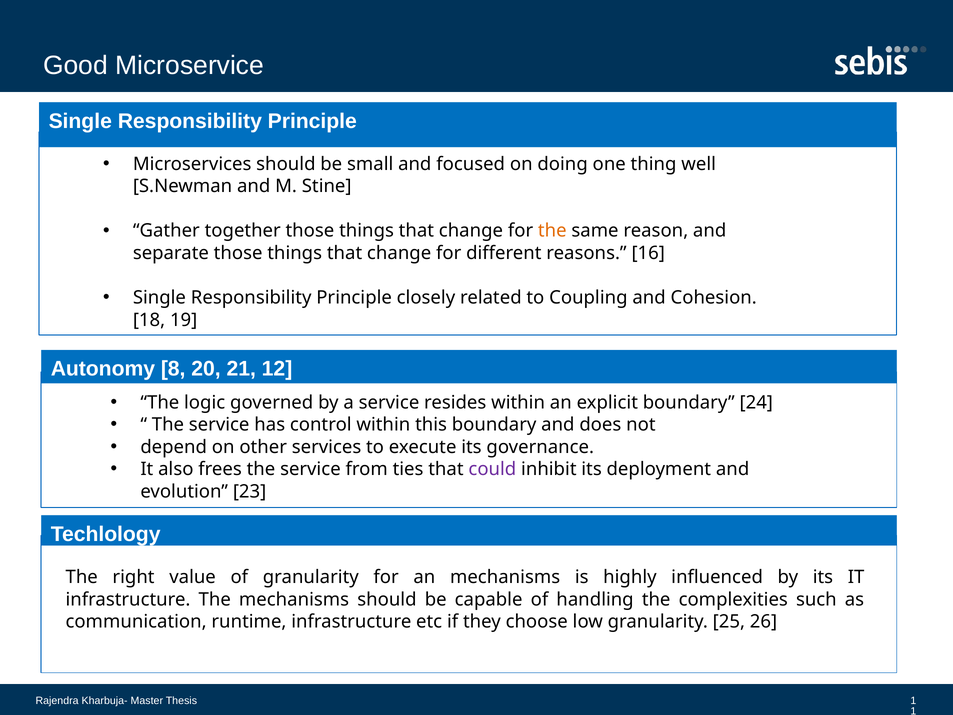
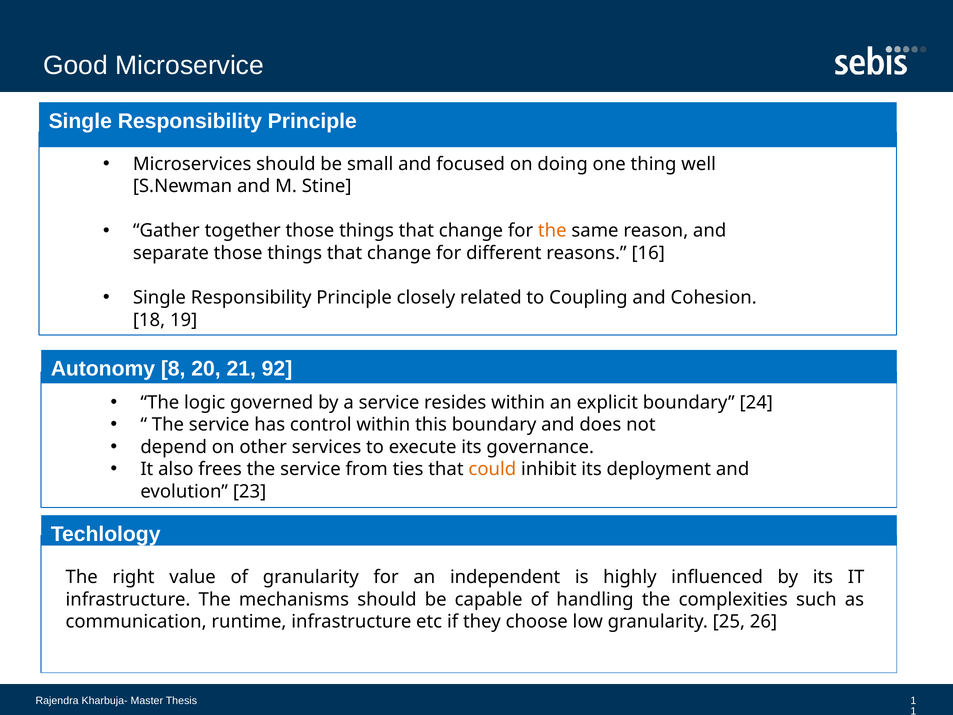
12: 12 -> 92 (277, 369)
could colour: purple -> orange (492, 469)
an mechanisms: mechanisms -> independent (505, 577)
